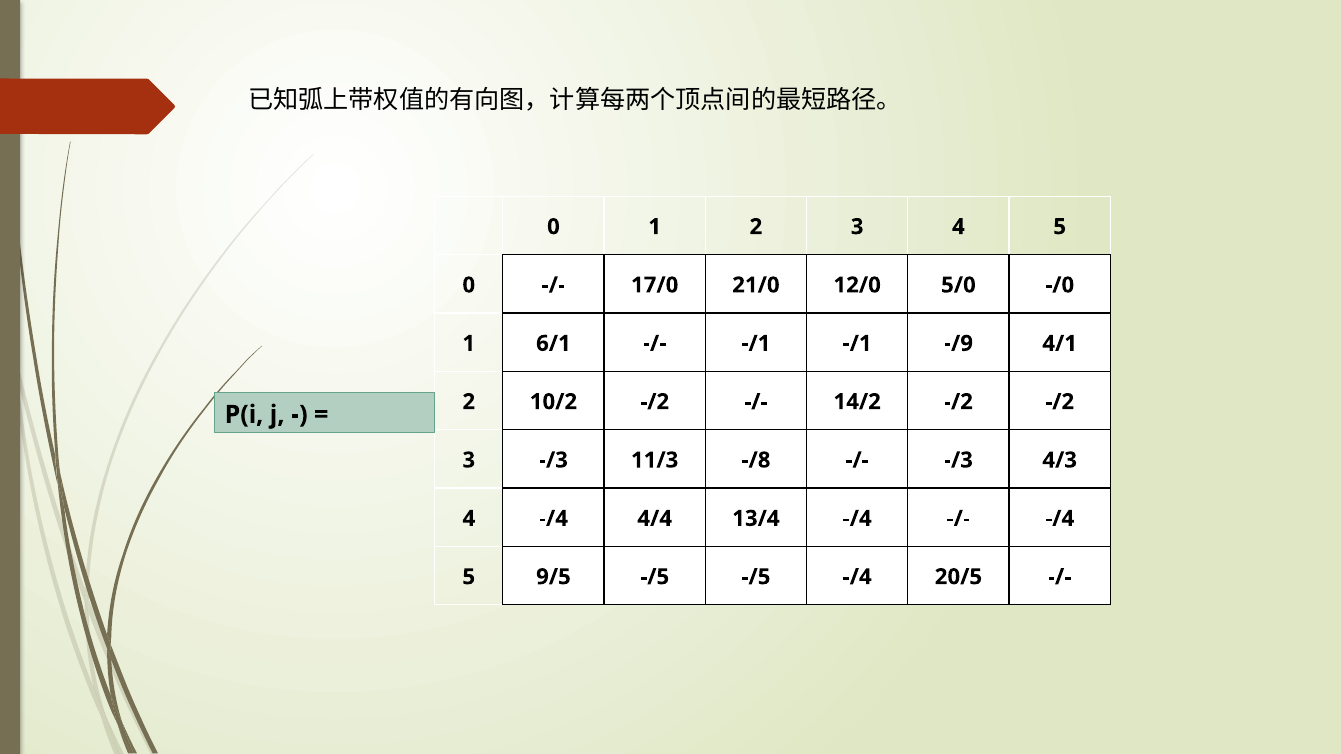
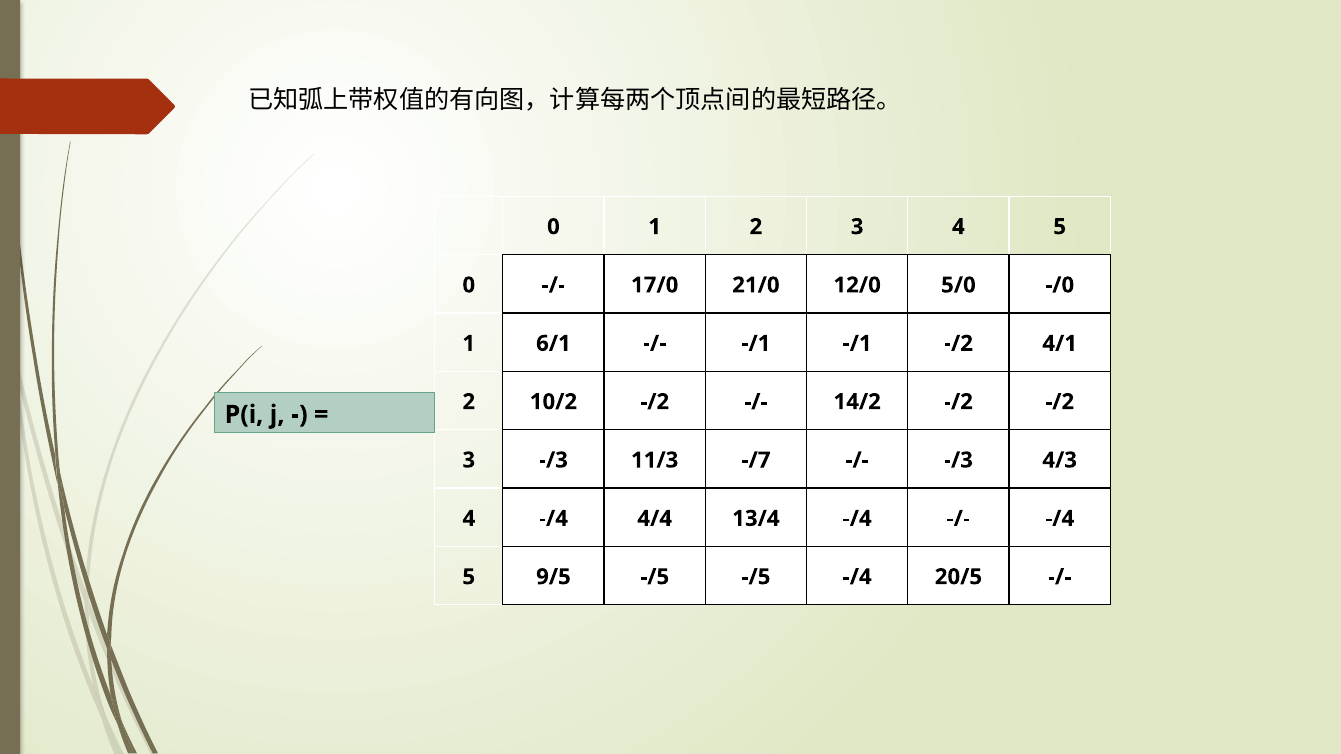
-/1 -/9: -/9 -> -/2 (958, 344)
-/8: -/8 -> -/7 (756, 460)
